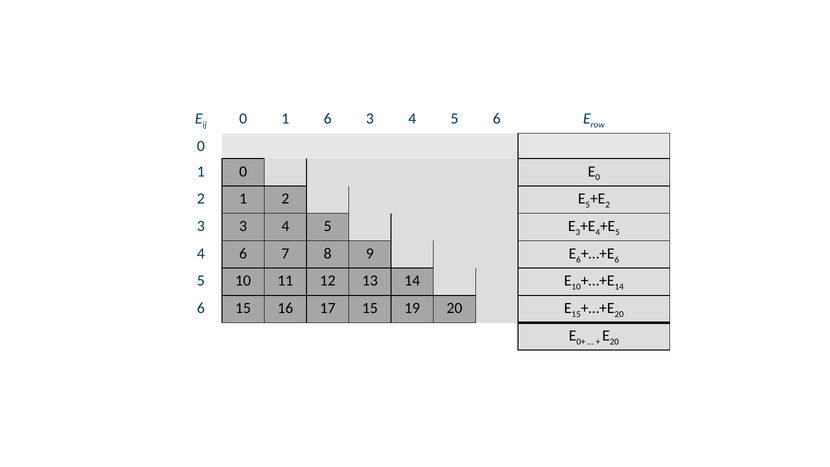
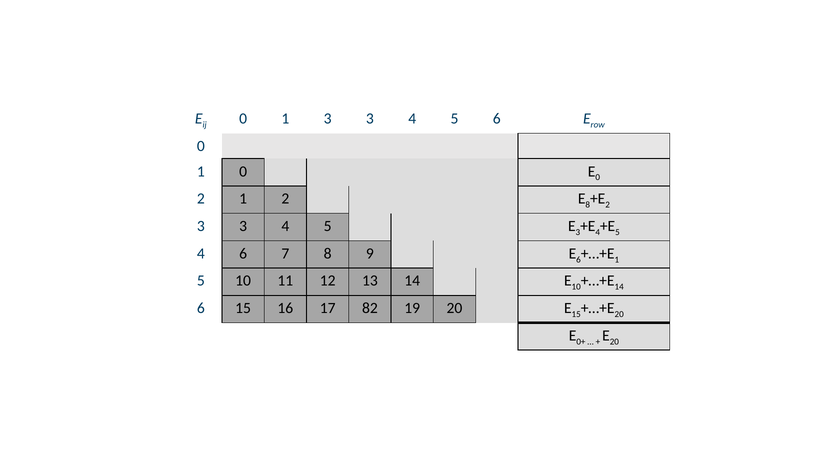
1 6: 6 -> 3 (328, 119)
5: 5 -> 8 (588, 205)
6: 6 -> 1 (617, 259)
17 15: 15 -> 82 (370, 308)
